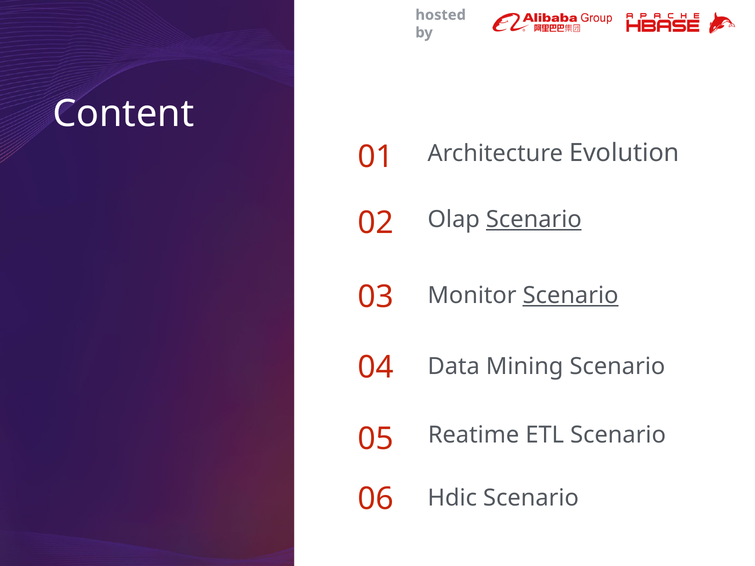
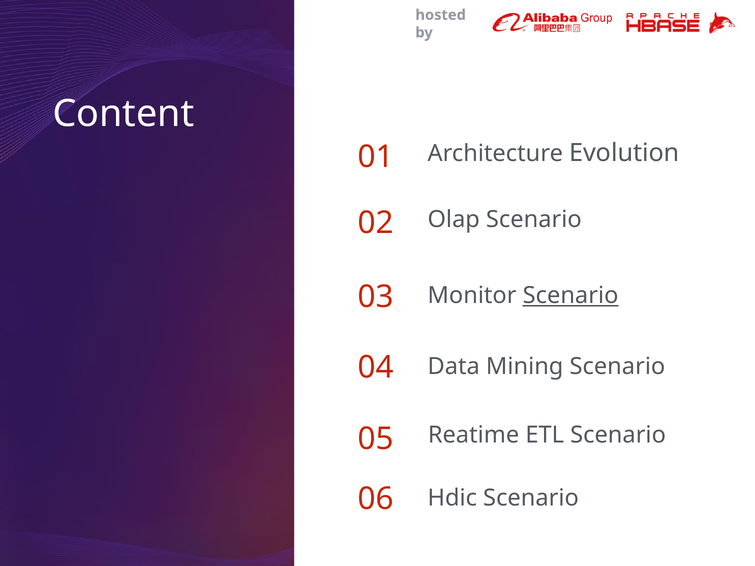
Scenario underline: present -> none (534, 220)
